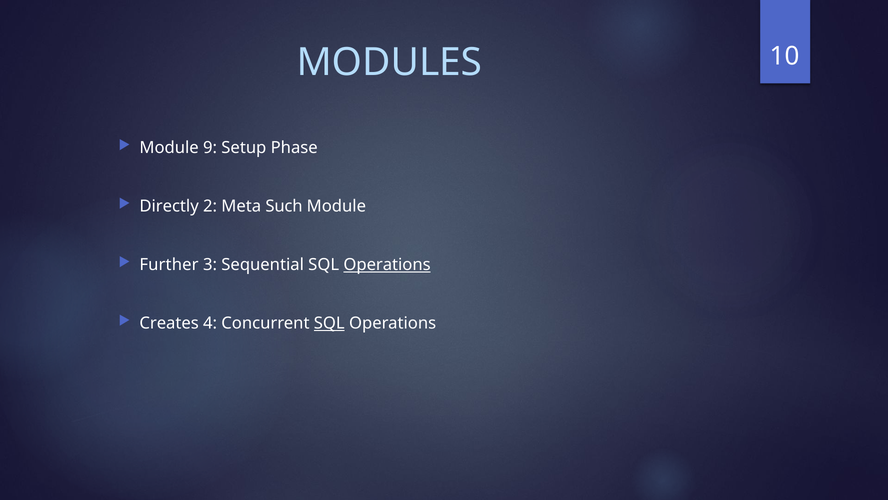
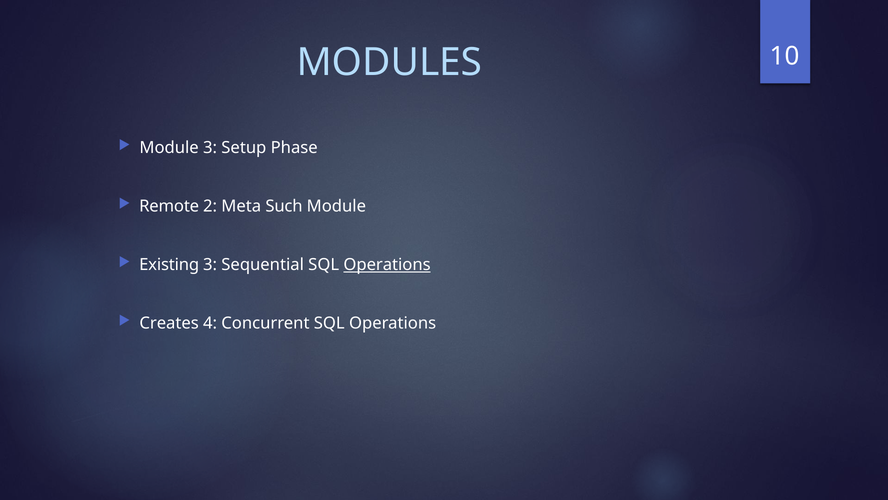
Module 9: 9 -> 3 (210, 148)
Directly: Directly -> Remote (169, 206)
Further: Further -> Existing (169, 265)
SQL underline: present -> none (329, 323)
